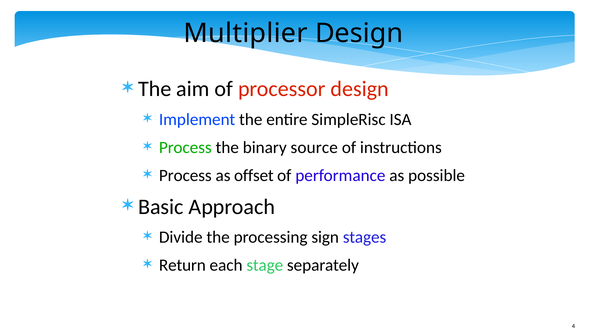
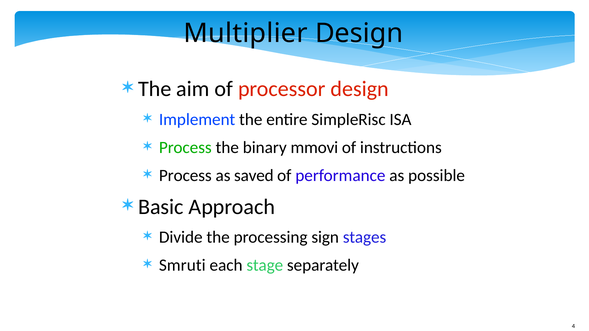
source: source -> mmovi (314, 148)
offset: offset -> saved (254, 176)
Return: Return -> Smruti (182, 266)
